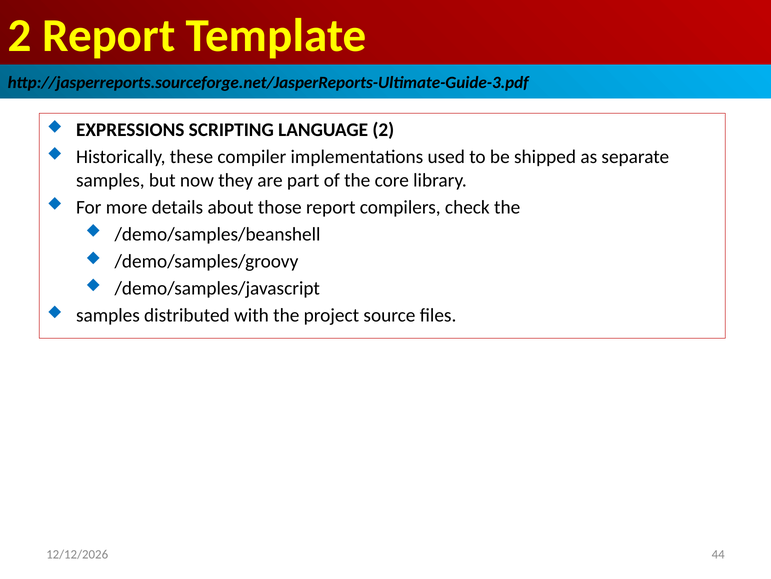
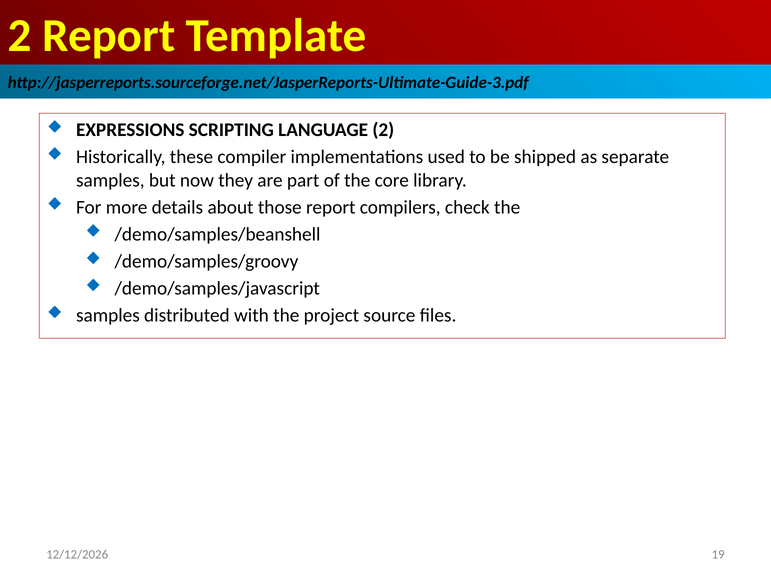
44: 44 -> 19 (718, 554)
